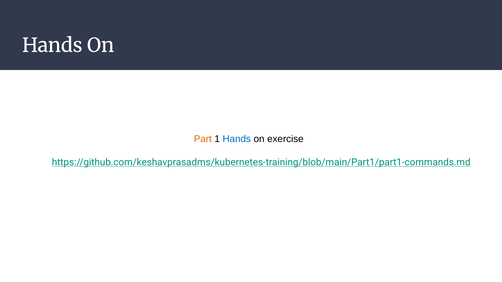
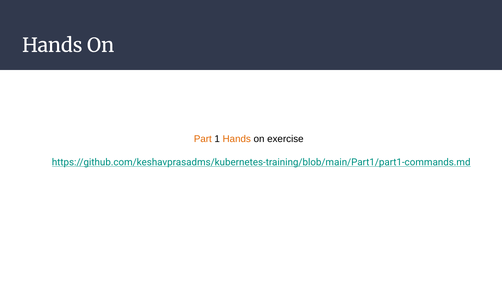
Hands colour: blue -> orange (237, 139)
